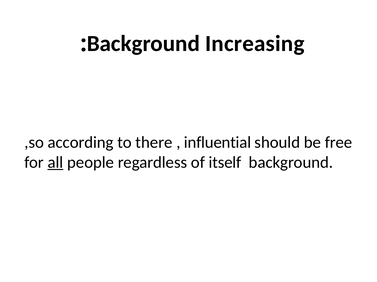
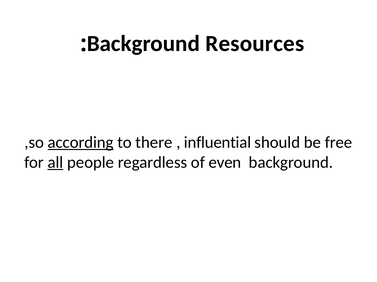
Increasing: Increasing -> Resources (255, 44)
according underline: none -> present (81, 143)
itself: itself -> even (225, 163)
